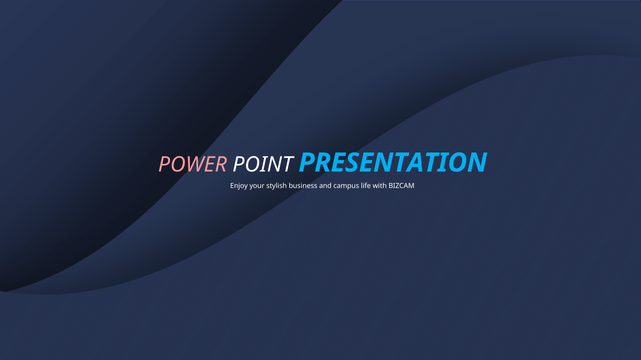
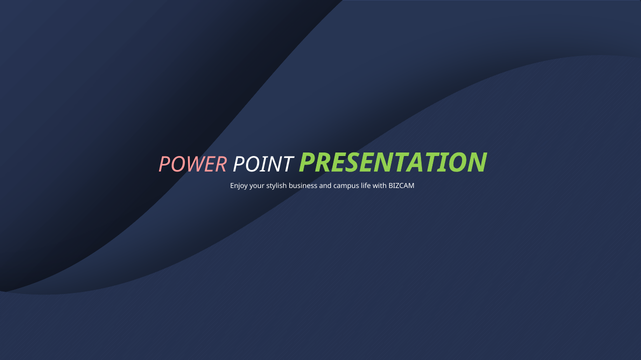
PRESENTATION colour: light blue -> light green (393, 163)
